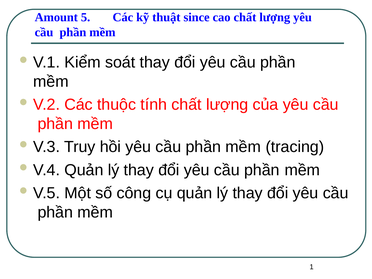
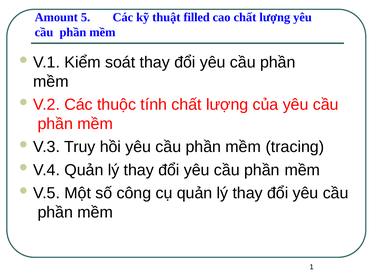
since: since -> filled (197, 17)
